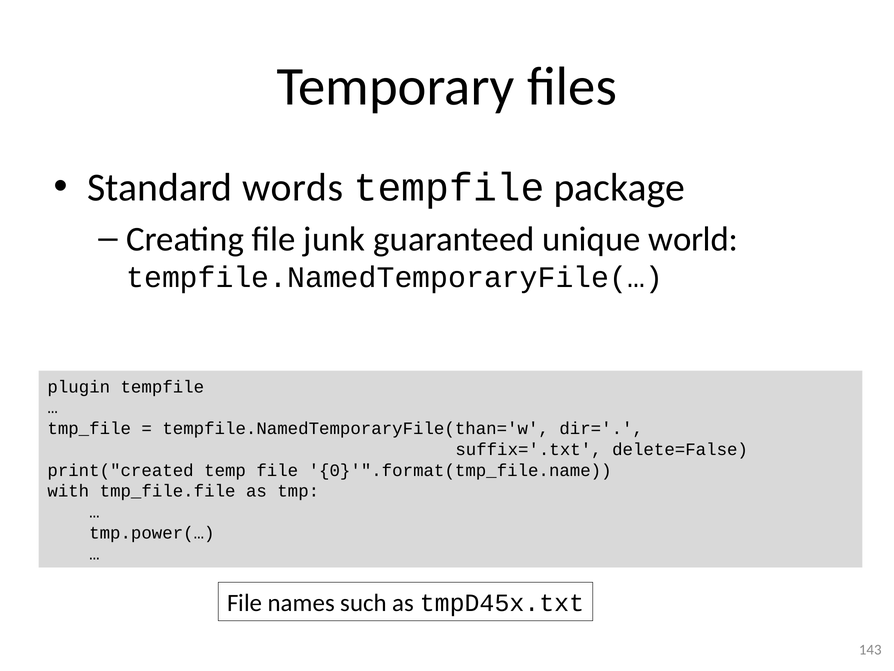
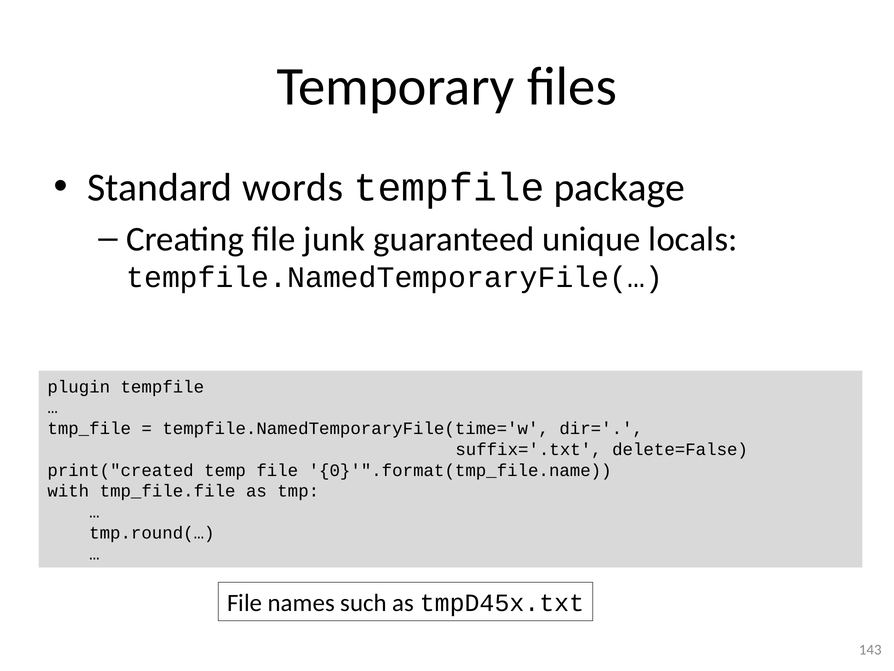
world: world -> locals (693, 239)
tempfile.NamedTemporaryFile(than='w: tempfile.NamedTemporaryFile(than='w -> tempfile.NamedTemporaryFile(time='w (356, 428)
tmp.power(…: tmp.power(… -> tmp.round(… (152, 533)
